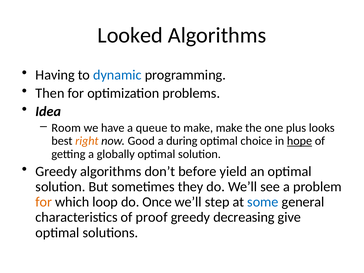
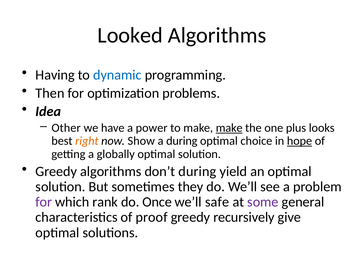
Room: Room -> Other (66, 128)
queue: queue -> power (152, 128)
make underline: none -> present (229, 128)
Good: Good -> Show (141, 141)
don’t before: before -> during (197, 171)
for colour: orange -> purple (44, 202)
loop: loop -> rank (105, 202)
step: step -> safe (217, 202)
some colour: blue -> purple (263, 202)
decreasing: decreasing -> recursively (244, 217)
